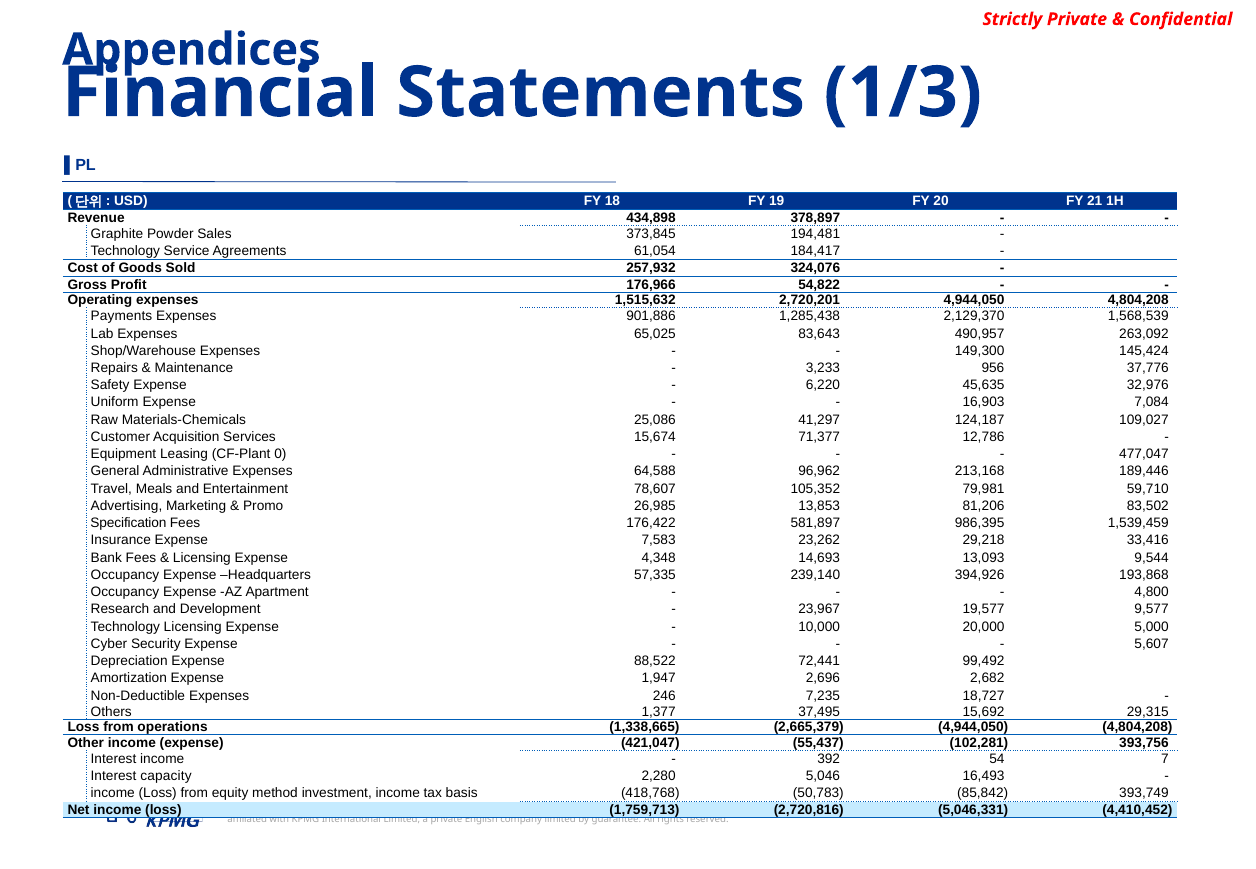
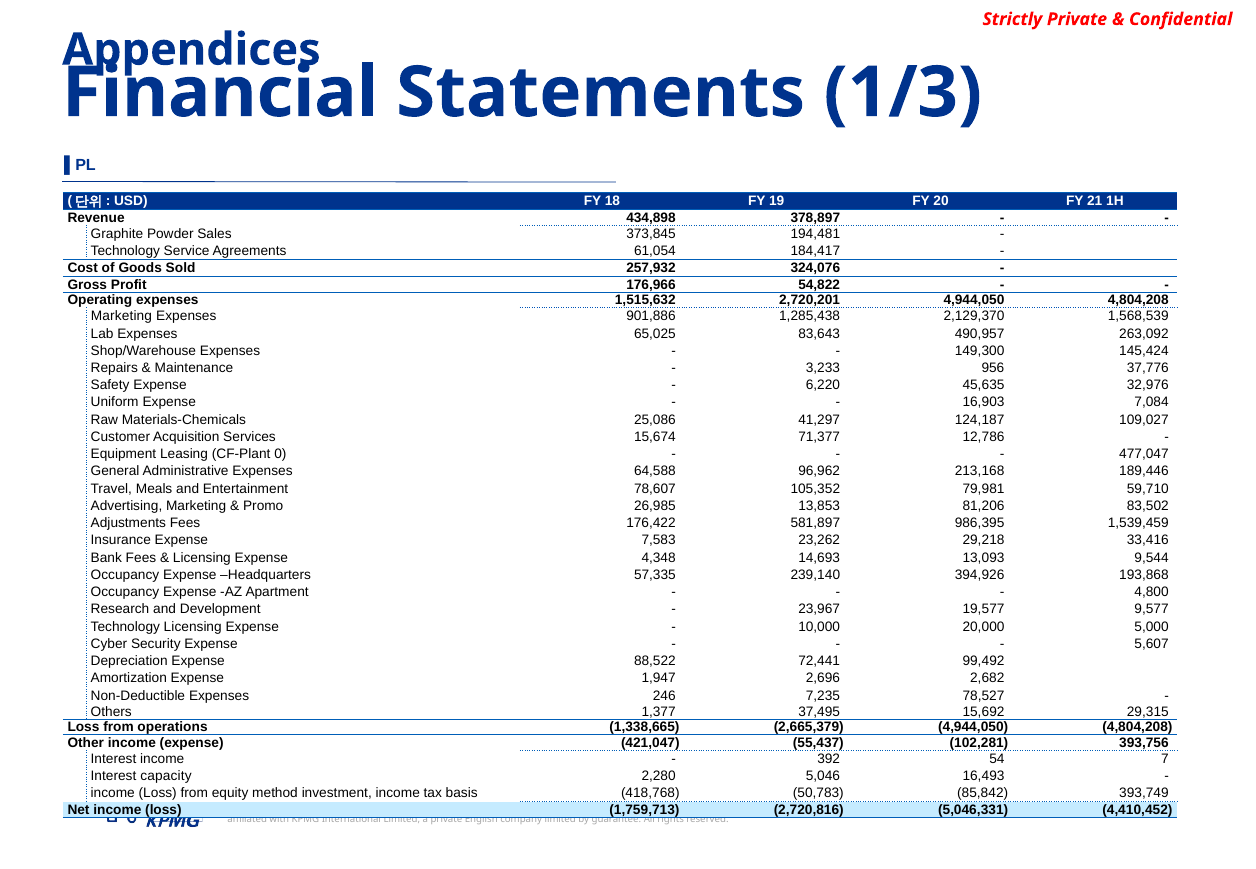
Payments: Payments -> Marketing (121, 316)
Specification: Specification -> Adjustments (128, 523)
18,727: 18,727 -> 78,527 (984, 696)
